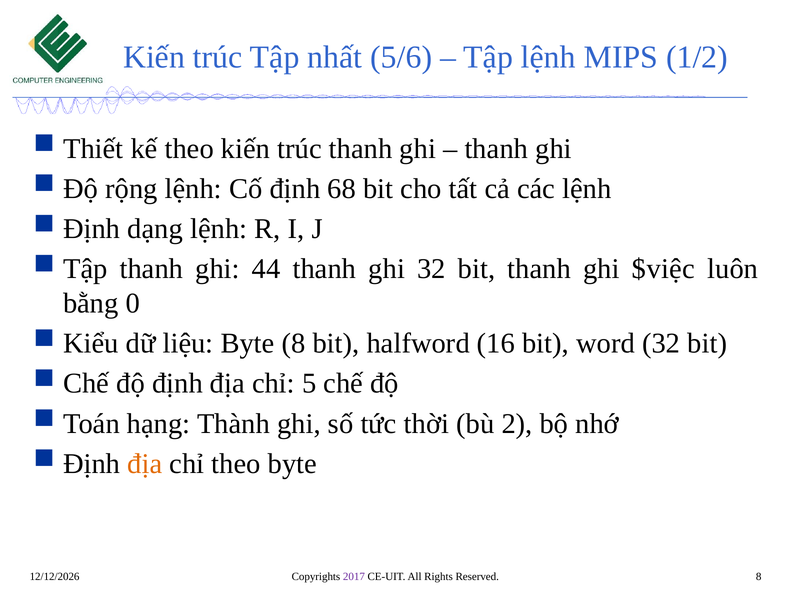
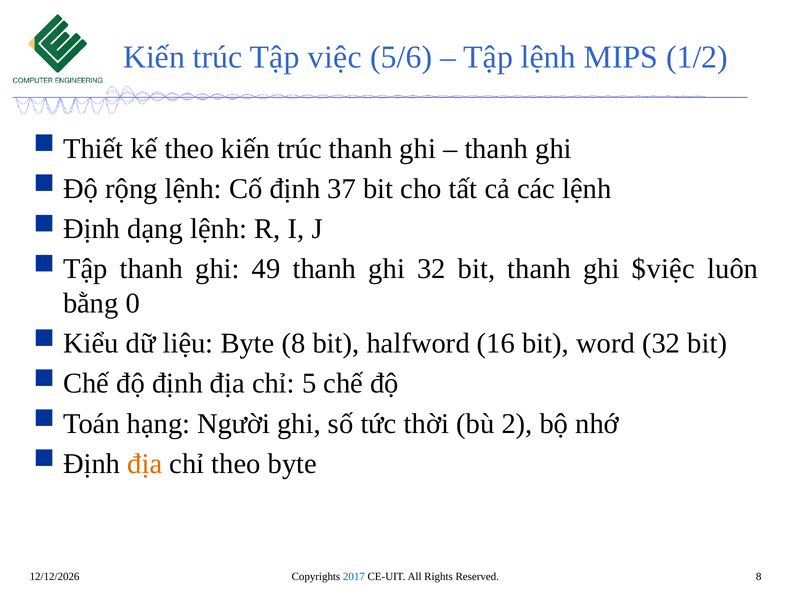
nhất: nhất -> việc (335, 57)
68: 68 -> 37 (342, 188)
44: 44 -> 49 (266, 269)
Thành: Thành -> Người (234, 423)
2017 colour: purple -> blue (354, 576)
